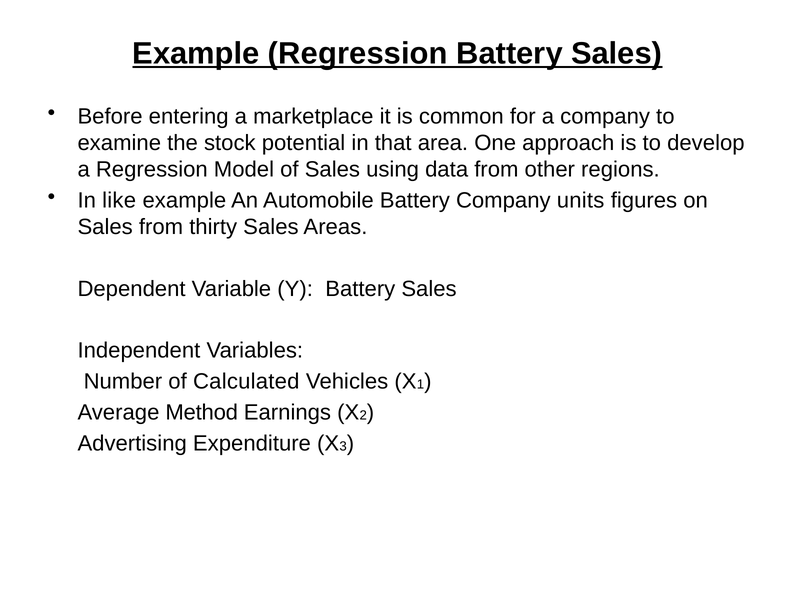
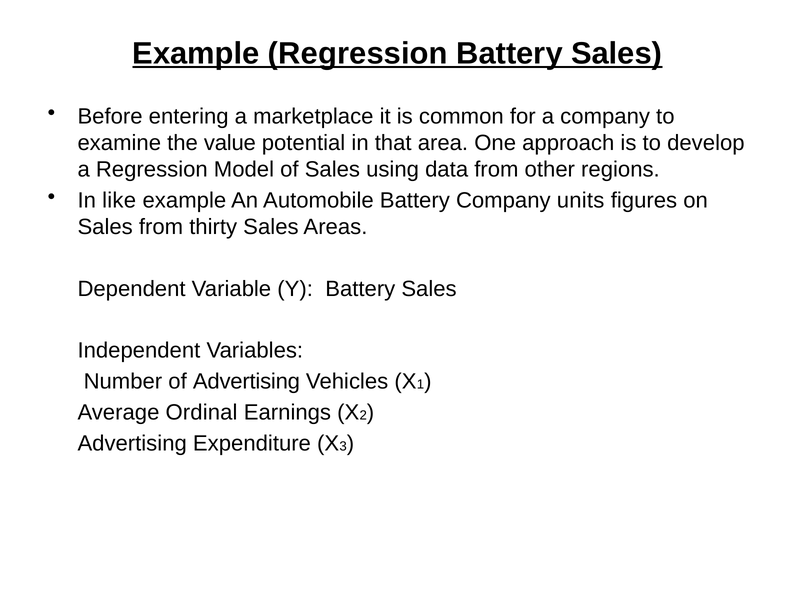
stock: stock -> value (230, 143)
of Calculated: Calculated -> Advertising (246, 382)
Method: Method -> Ordinal (202, 413)
